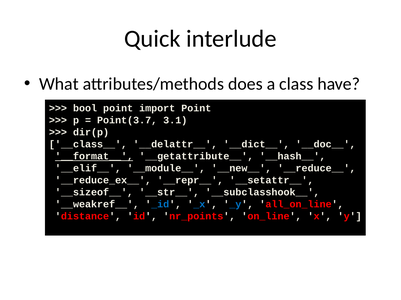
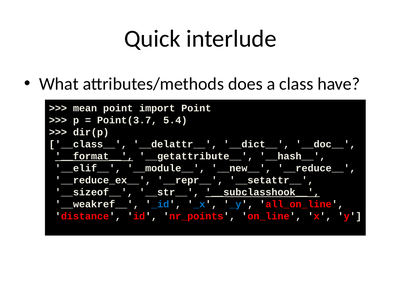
bool: bool -> mean (85, 109)
3.1: 3.1 -> 5.4 (175, 121)
__subclasshook__ underline: none -> present (262, 193)
